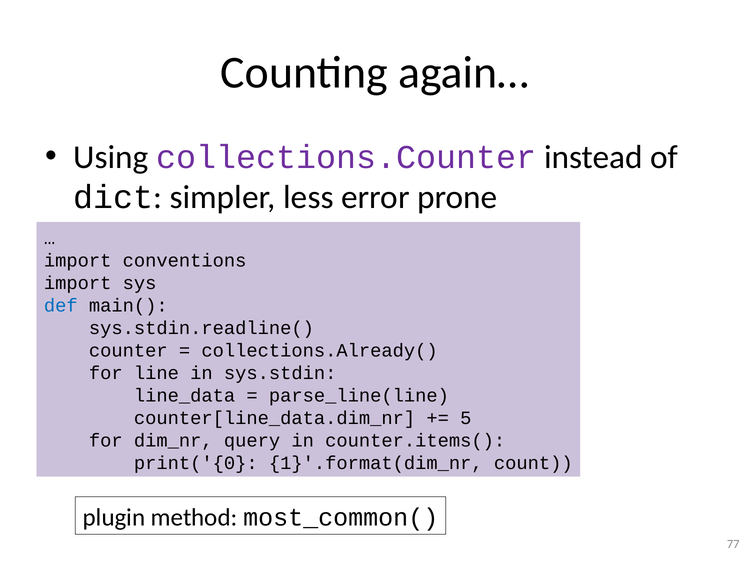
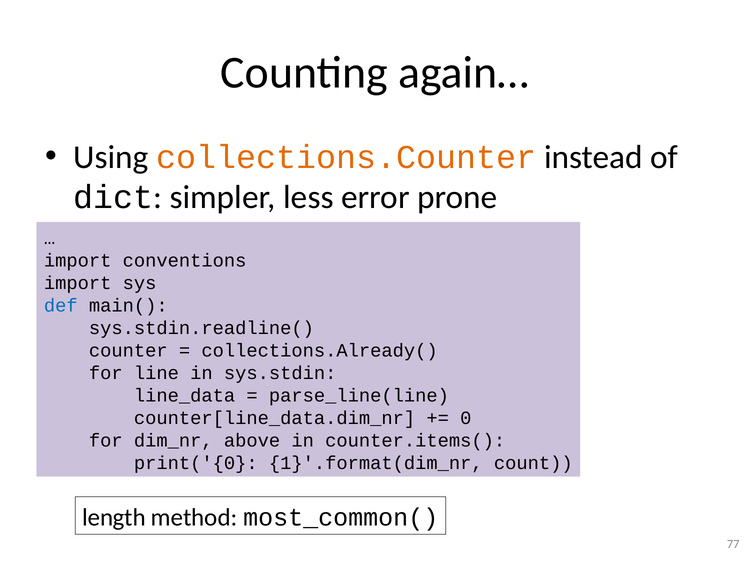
collections.Counter colour: purple -> orange (346, 157)
5: 5 -> 0 (466, 418)
query: query -> above (252, 441)
plugin: plugin -> length (114, 518)
